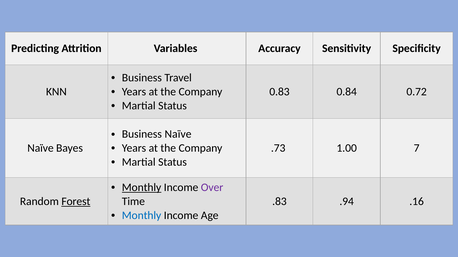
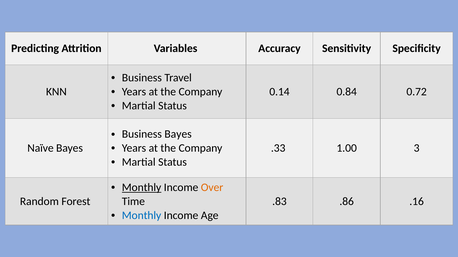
0.83: 0.83 -> 0.14 (279, 92)
Business Naïve: Naïve -> Bayes (178, 135)
.73: .73 -> .33 (278, 148)
7: 7 -> 3 (417, 148)
Over colour: purple -> orange (212, 188)
Forest underline: present -> none (76, 202)
.94: .94 -> .86 (347, 202)
